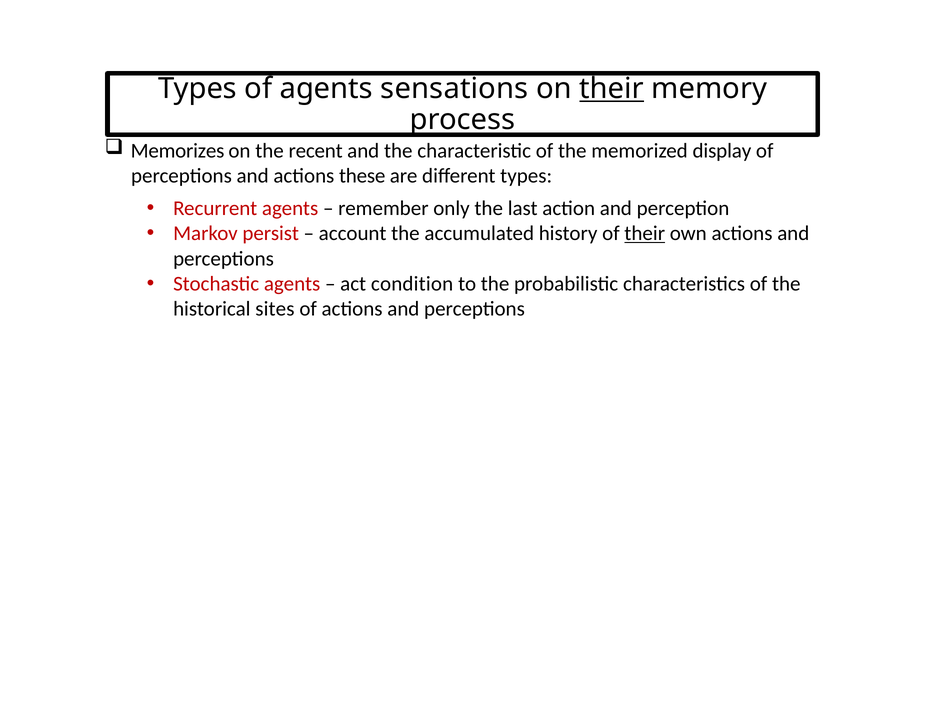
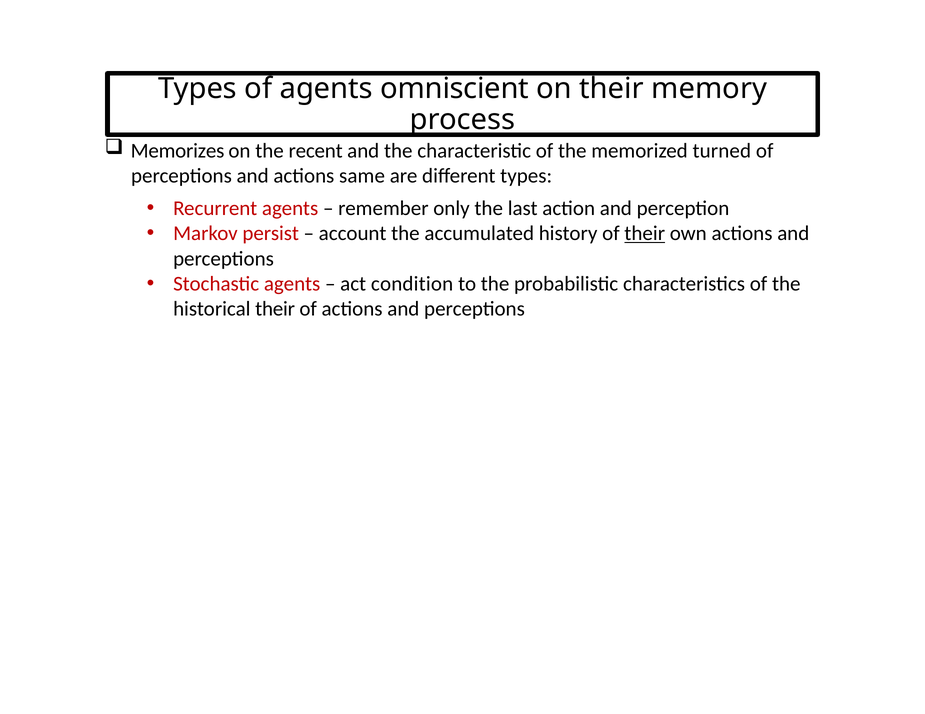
sensations: sensations -> omniscient (455, 89)
their underline: present -> none (612, 89)
display: display -> turned (722, 151)
these: these -> same (362, 176)
historical sites: sites -> their (275, 309)
